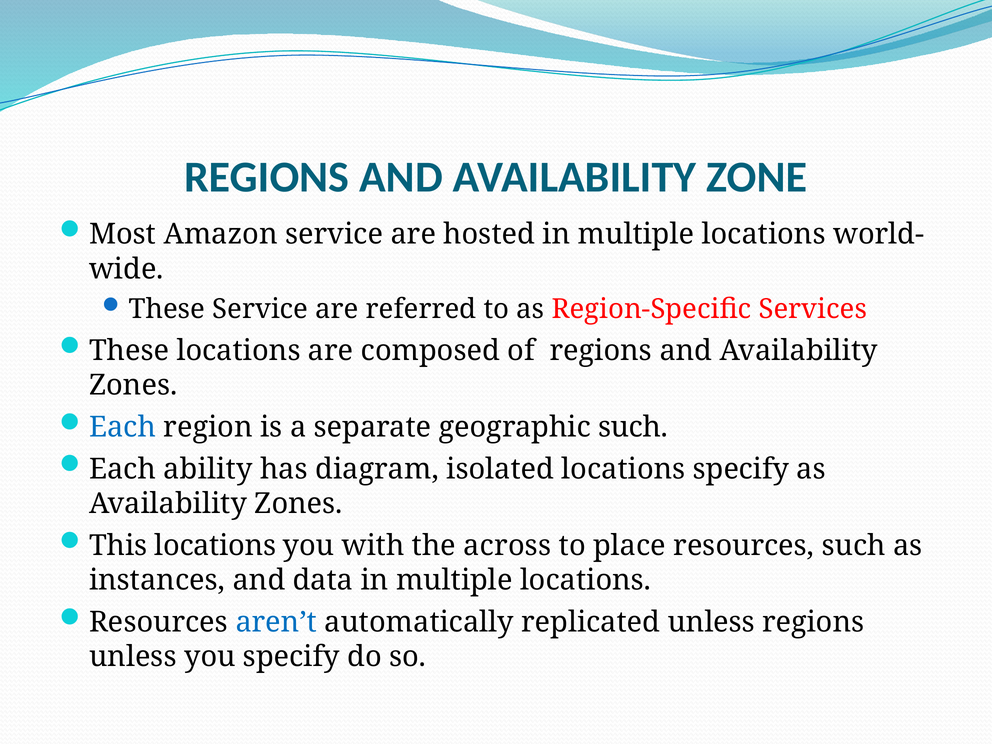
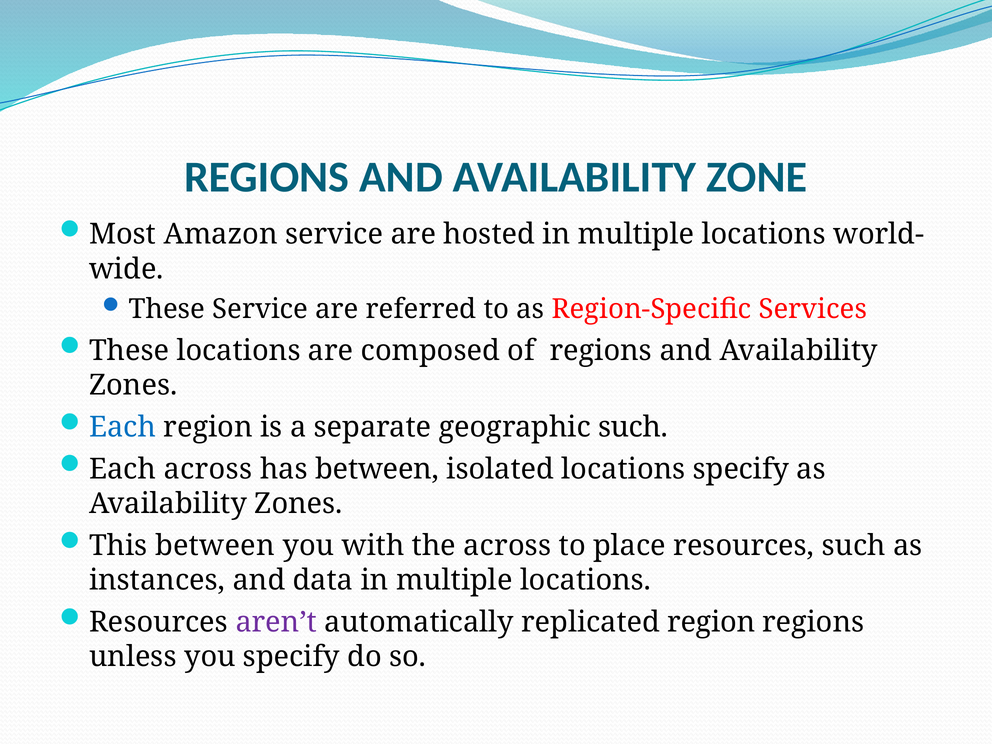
Each ability: ability -> across (208, 469)
has diagram: diagram -> between (377, 469)
This locations: locations -> between (215, 546)
aren’t colour: blue -> purple (276, 622)
replicated unless: unless -> region (711, 622)
